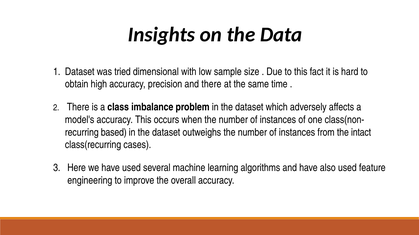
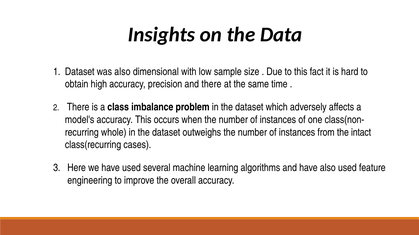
was tried: tried -> also (122, 72)
based: based -> whole (114, 133)
